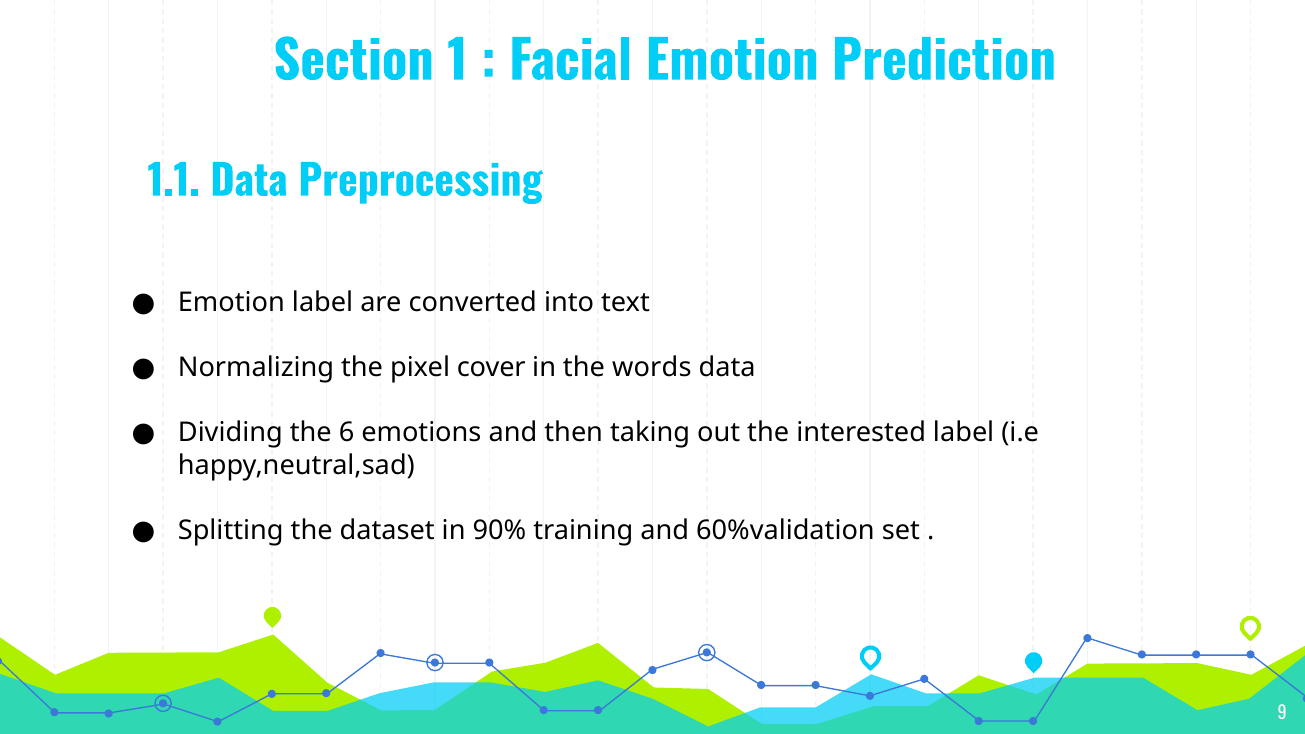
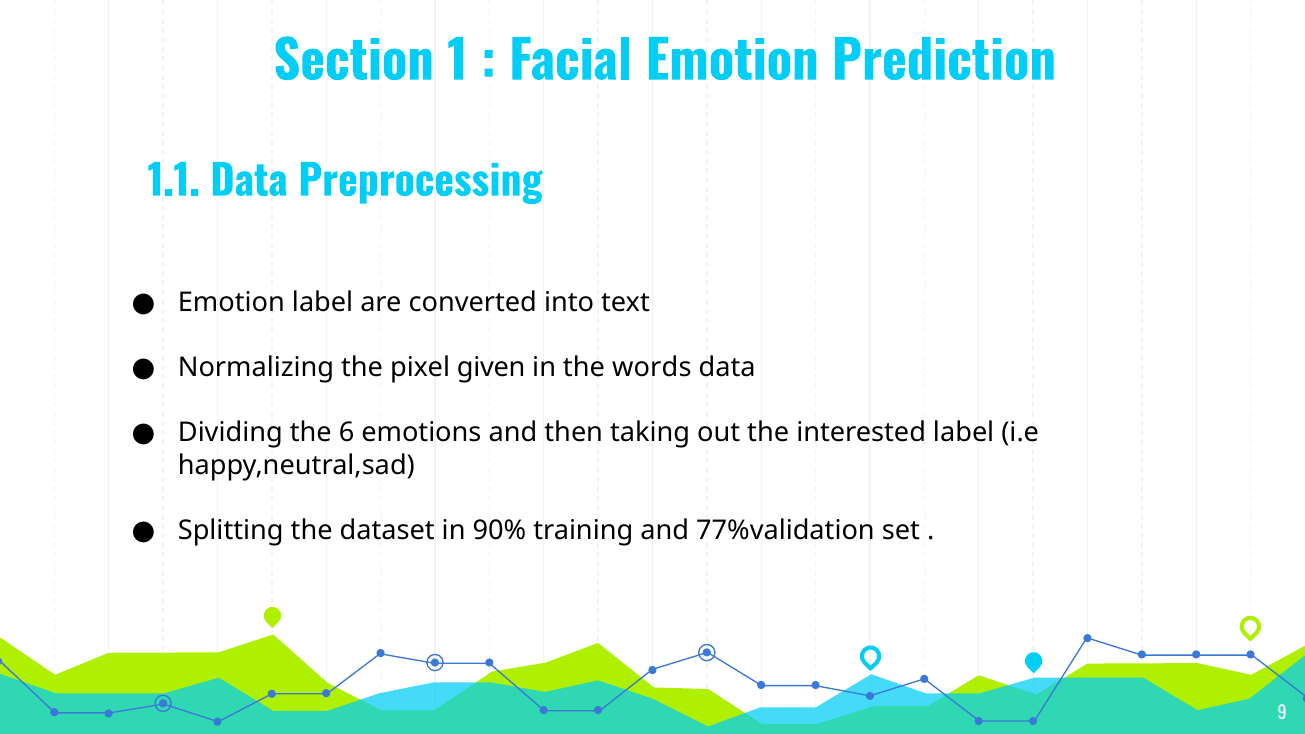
cover: cover -> given (491, 368)
60%validation: 60%validation -> 77%validation (785, 531)
